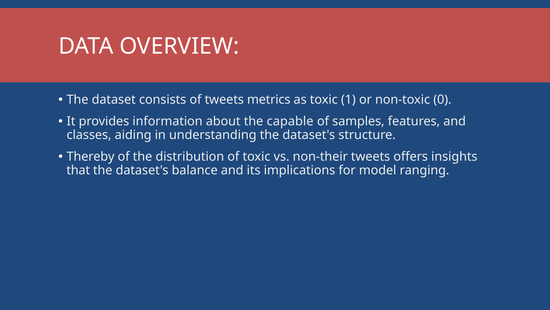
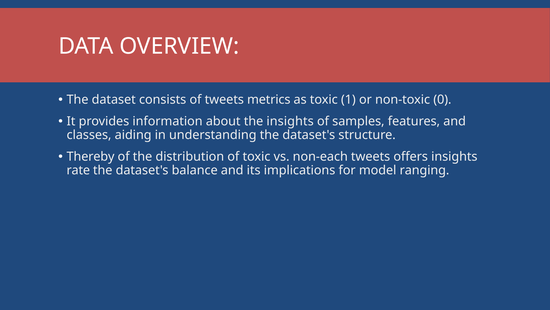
the capable: capable -> insights (290, 121)
non-their: non-their -> non-each (320, 156)
that: that -> rate (78, 170)
